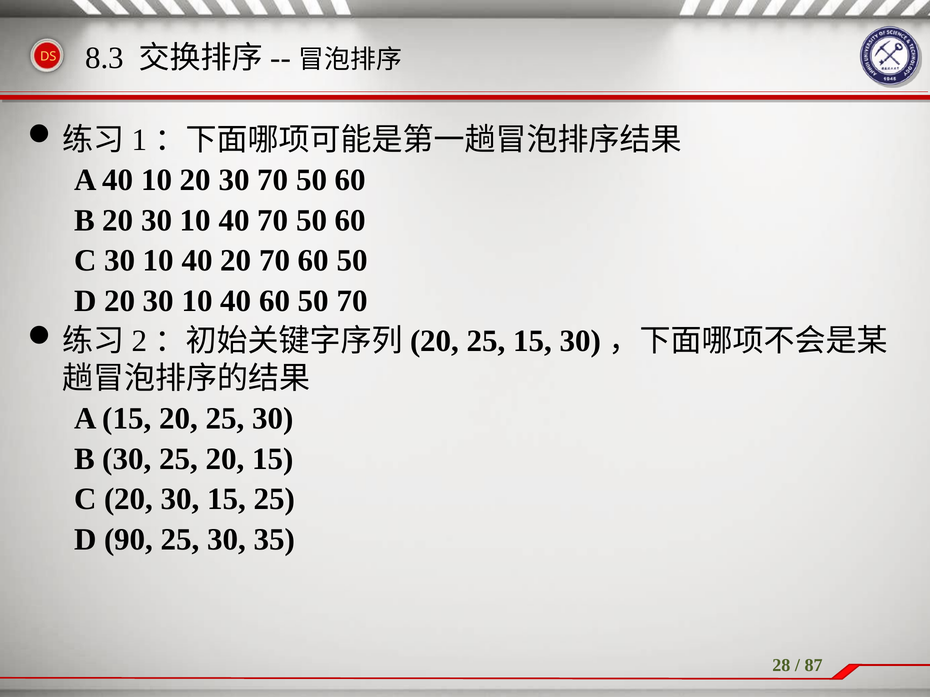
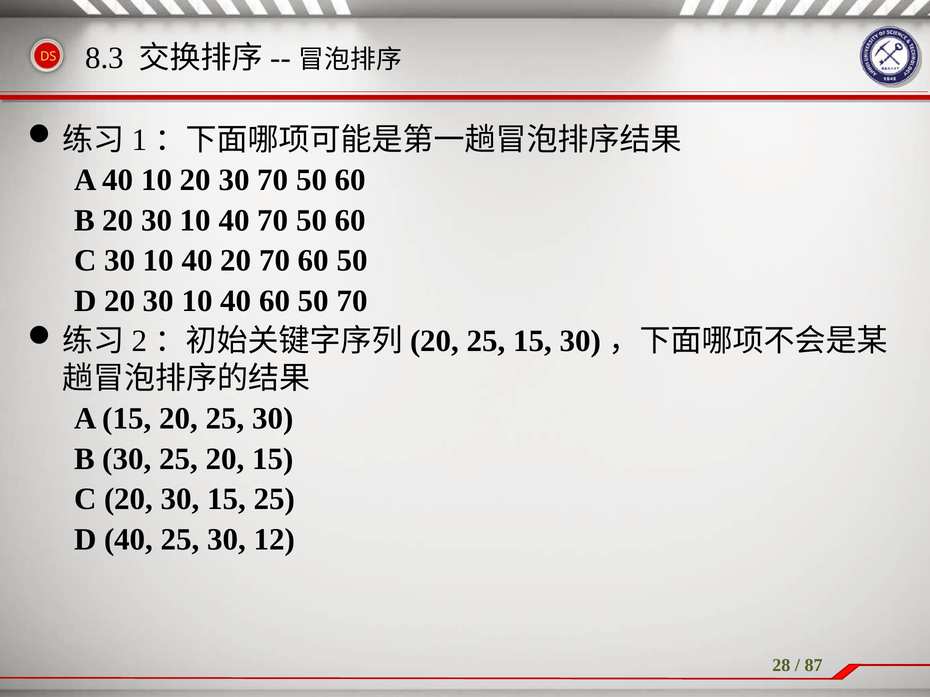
D 90: 90 -> 40 (129, 540)
35: 35 -> 12 (275, 540)
